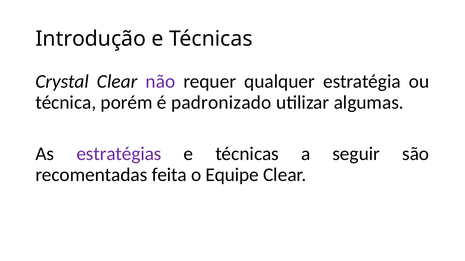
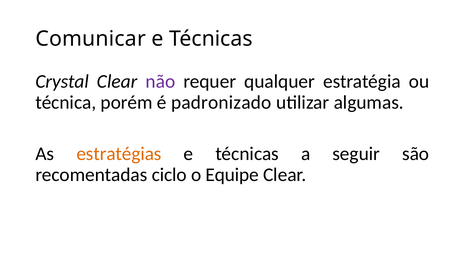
Introdução: Introdução -> Comunicar (91, 39)
estratégias colour: purple -> orange (119, 154)
feita: feita -> ciclo (169, 175)
